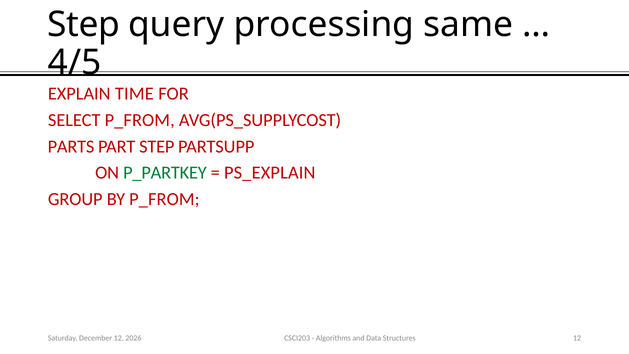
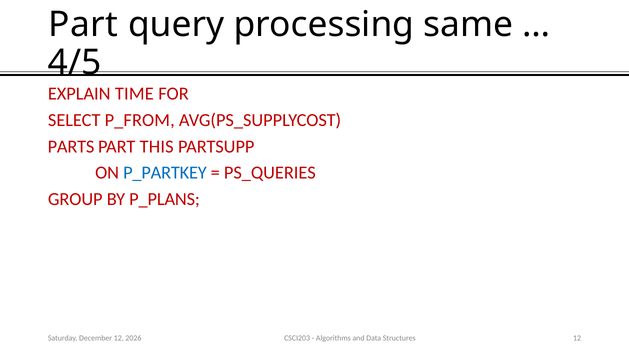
Step: Step -> Part (83, 24)
PART STEP: STEP -> THIS (157, 146)
P_PARTKEY colour: green -> blue (165, 173)
PS_EXPLAIN: PS_EXPLAIN -> PS_QUERIES (270, 173)
BY P_FROM: P_FROM -> P_PLANS (165, 199)
